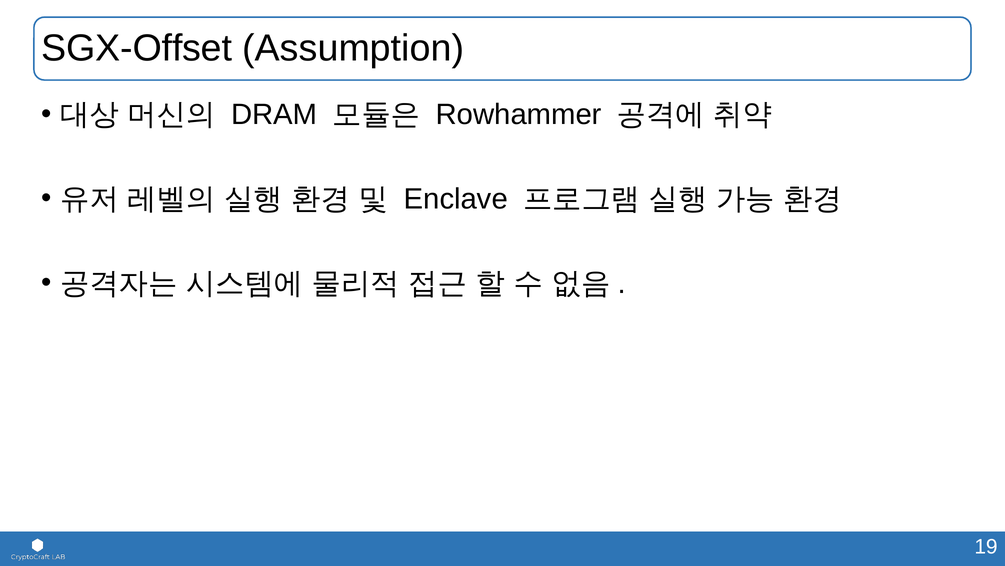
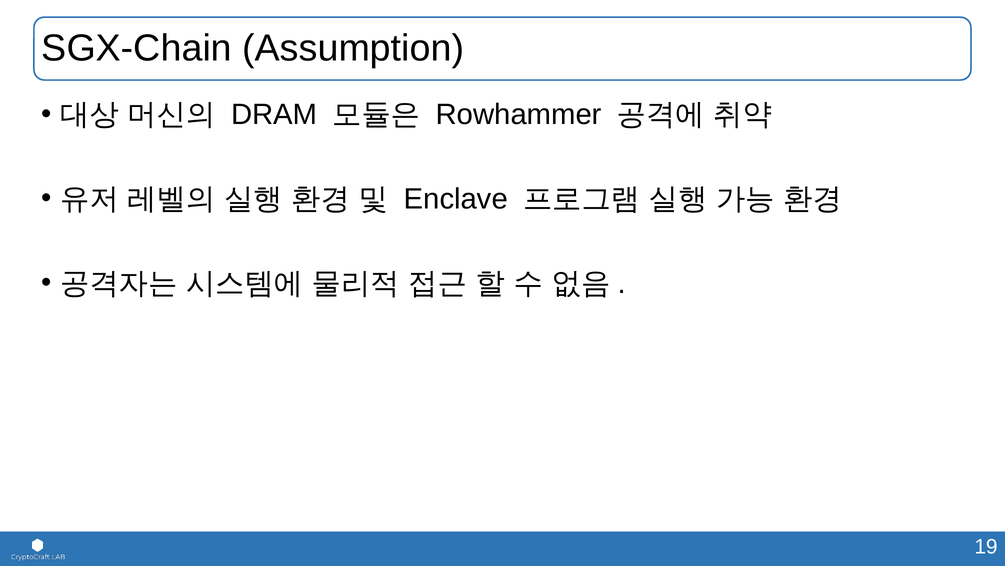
SGX-Offset: SGX-Offset -> SGX-Chain (137, 48)
